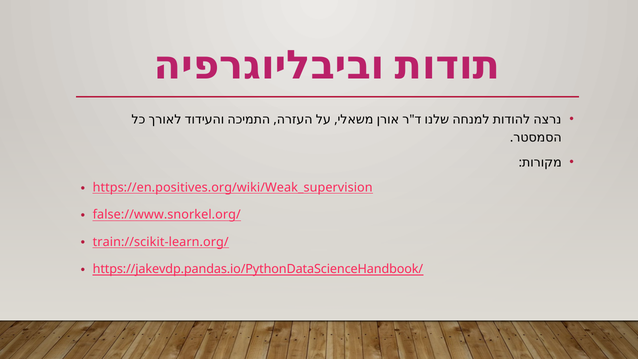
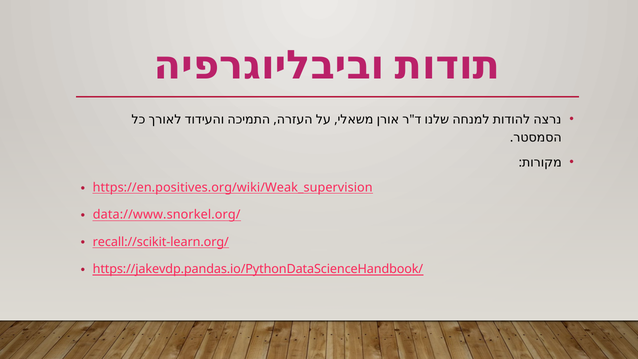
false://www.snorkel.org/: false://www.snorkel.org/ -> data://www.snorkel.org/ (167, 215)
train://scikit-learn.org/: train://scikit-learn.org/ -> recall://scikit-learn.org/ (161, 242)
